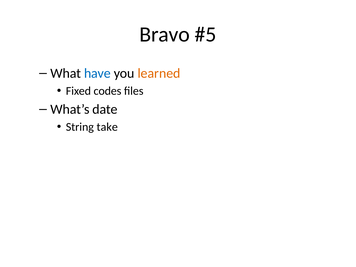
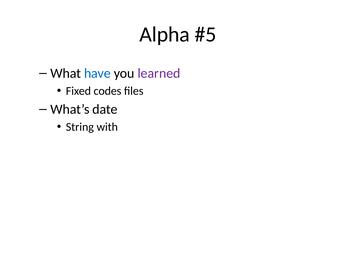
Bravo: Bravo -> Alpha (165, 34)
learned colour: orange -> purple (159, 73)
take: take -> with (107, 127)
